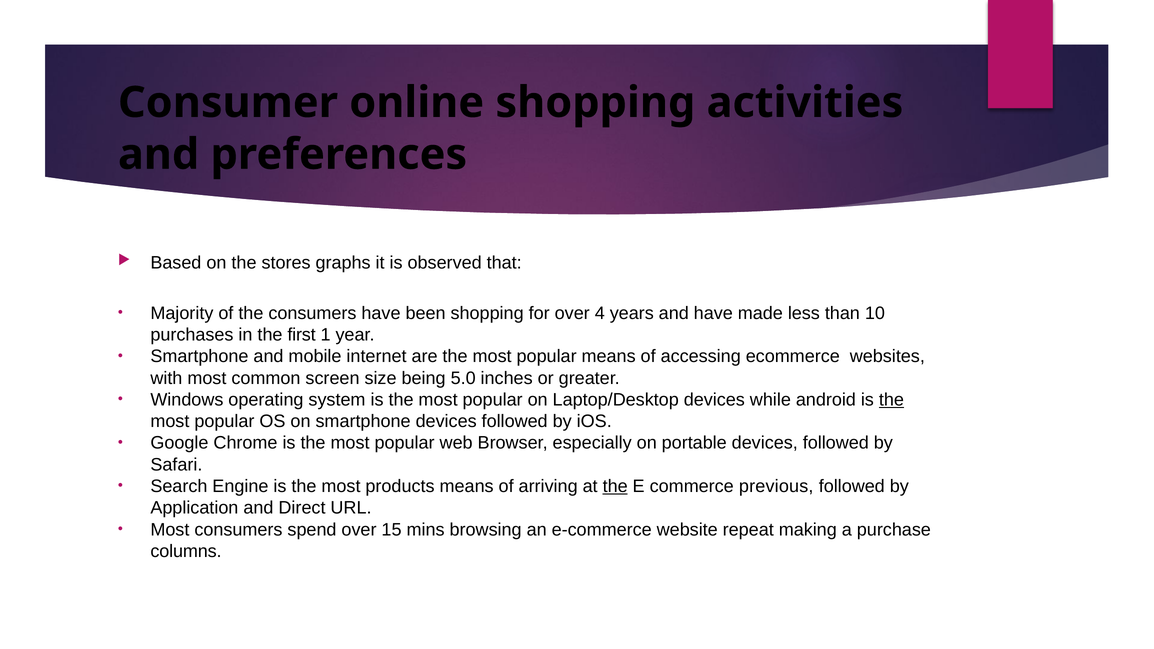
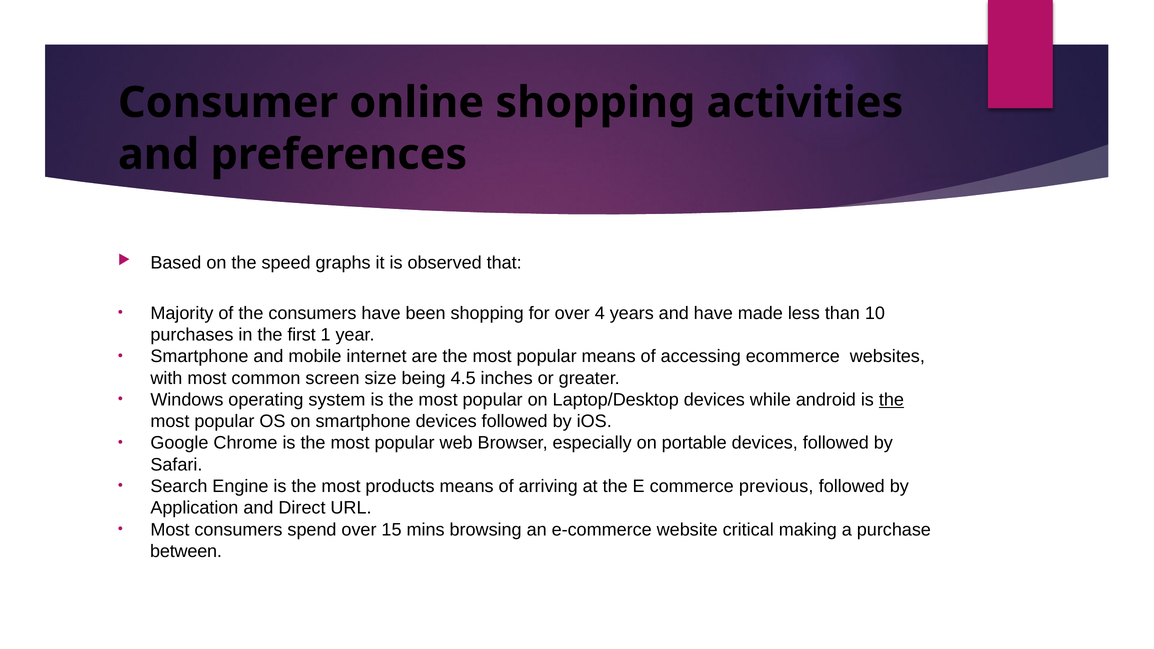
stores: stores -> speed (286, 263)
5.0: 5.0 -> 4.5 (463, 378)
the underline: present -> none (615, 486)
repeat: repeat -> critical (748, 530)
columns: columns -> between (186, 551)
